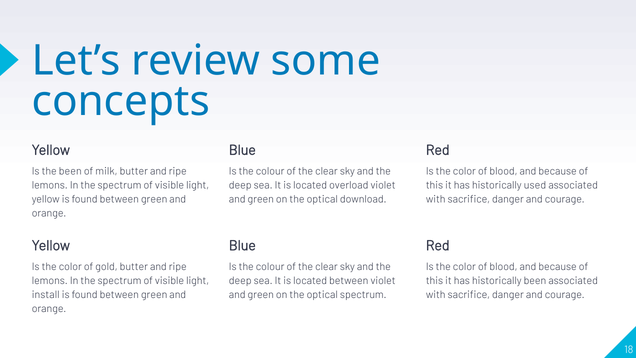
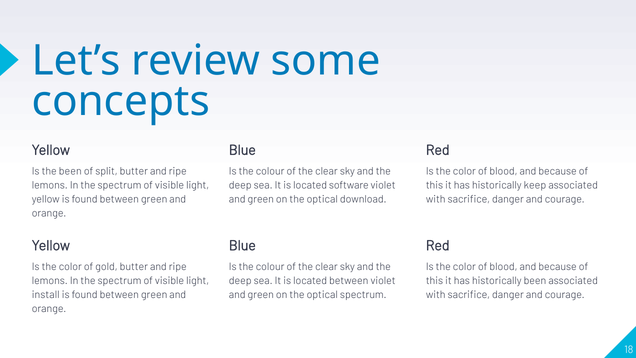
milk: milk -> split (107, 171)
overload: overload -> software (349, 185)
used: used -> keep (535, 185)
